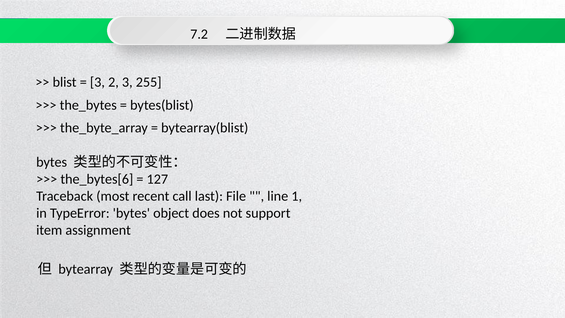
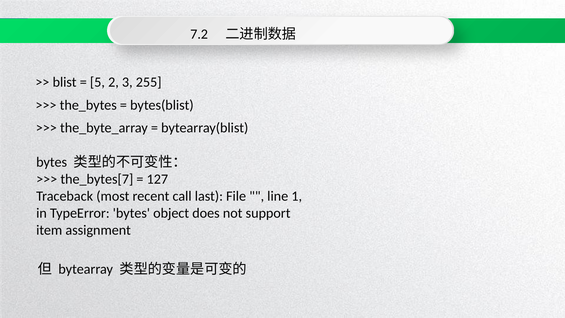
3: 3 -> 5 (97, 82)
the_bytes[6: the_bytes[6 -> the_bytes[7 (97, 179)
